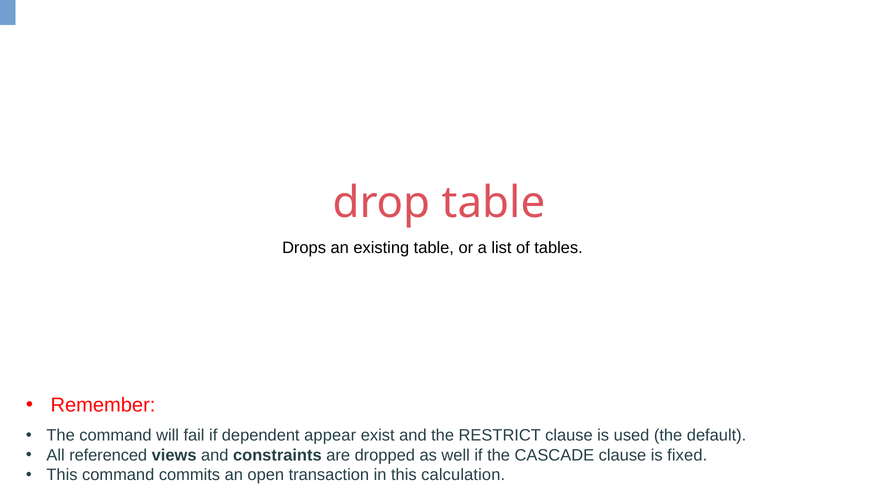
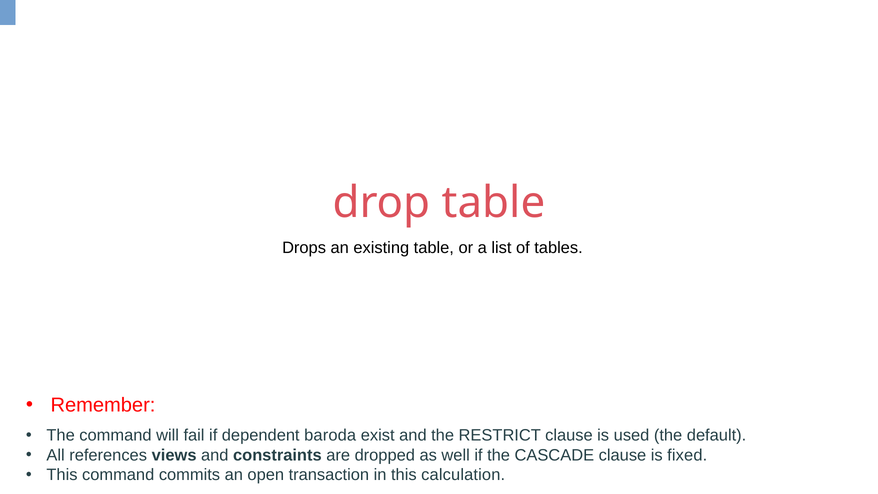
appear: appear -> baroda (330, 435)
referenced: referenced -> references (108, 455)
